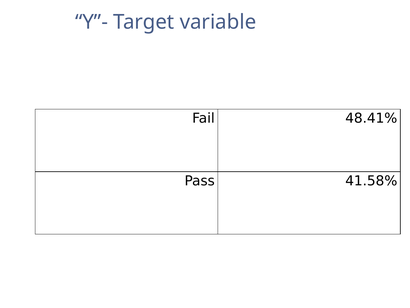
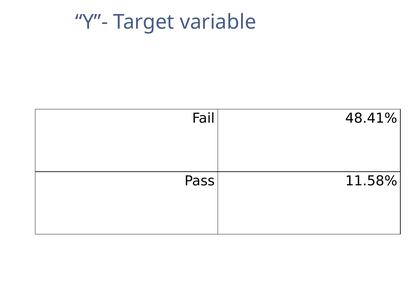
41.58%: 41.58% -> 11.58% (371, 181)
